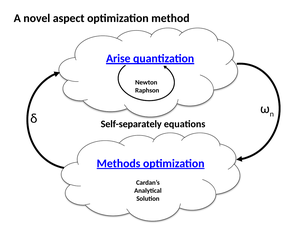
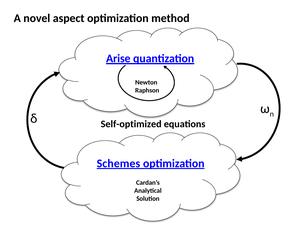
Self-separately: Self-separately -> Self-optimized (131, 124)
Methods: Methods -> Schemes (118, 163)
